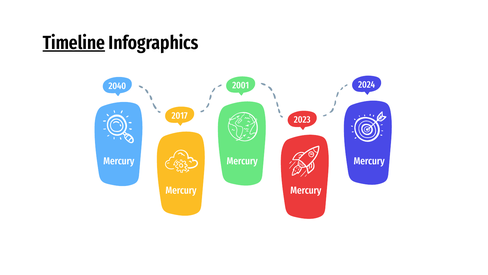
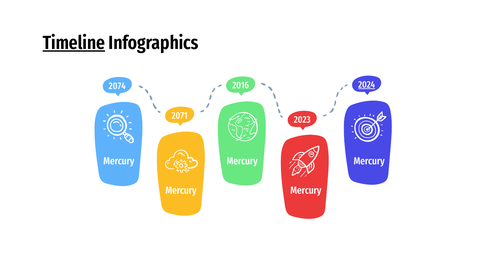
2024 underline: none -> present (367, 84)
2001: 2001 -> 2016 (241, 85)
2040: 2040 -> 2074 (117, 86)
2017: 2017 -> 2071 (180, 115)
